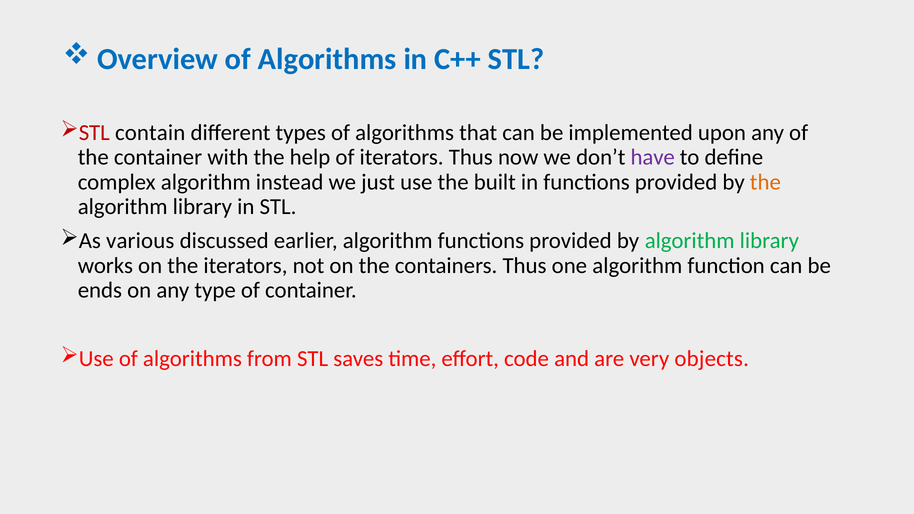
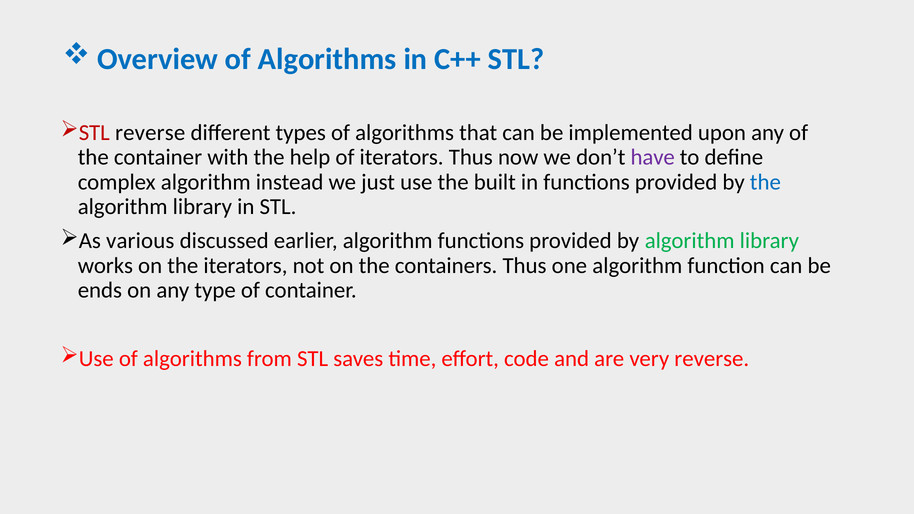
STL contain: contain -> reverse (150, 133)
the colour: orange -> blue (765, 182)
very objects: objects -> reverse (712, 359)
